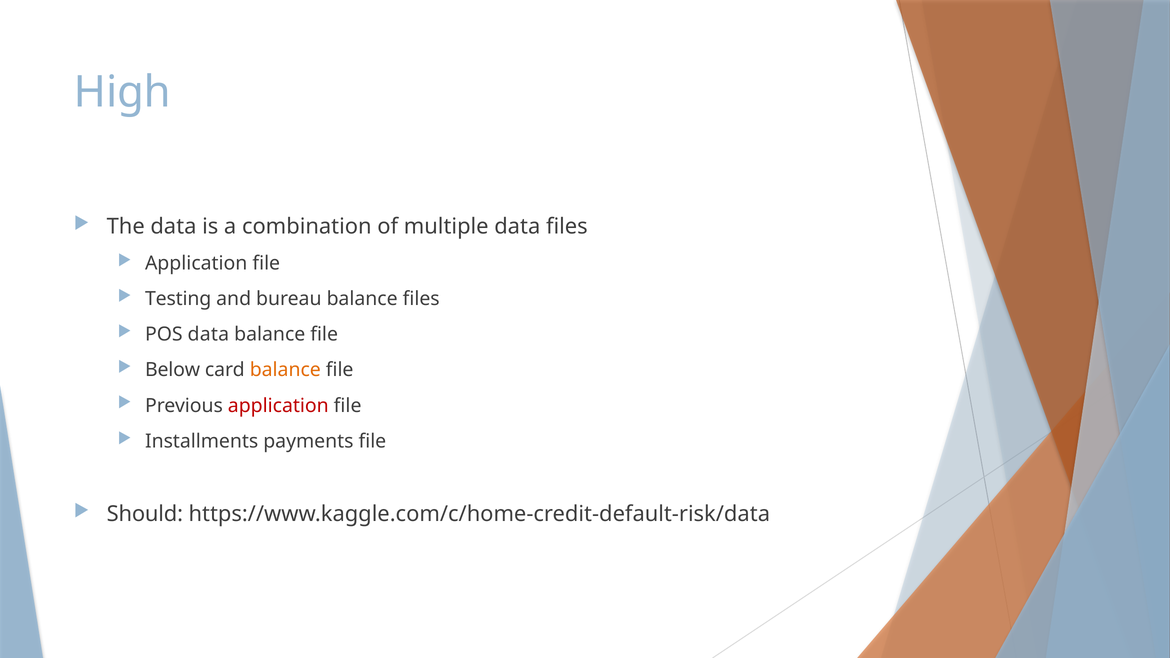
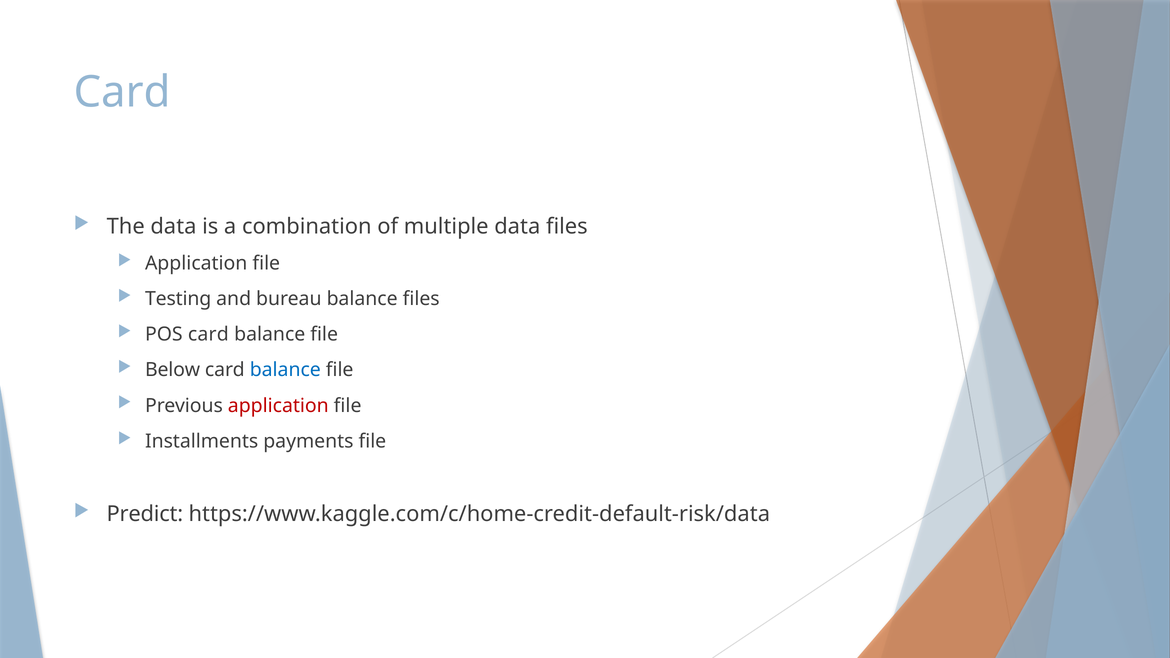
High: High -> Card (122, 92)
POS data: data -> card (208, 334)
balance colour: orange -> blue (285, 370)
Should: Should -> Predict (145, 514)
